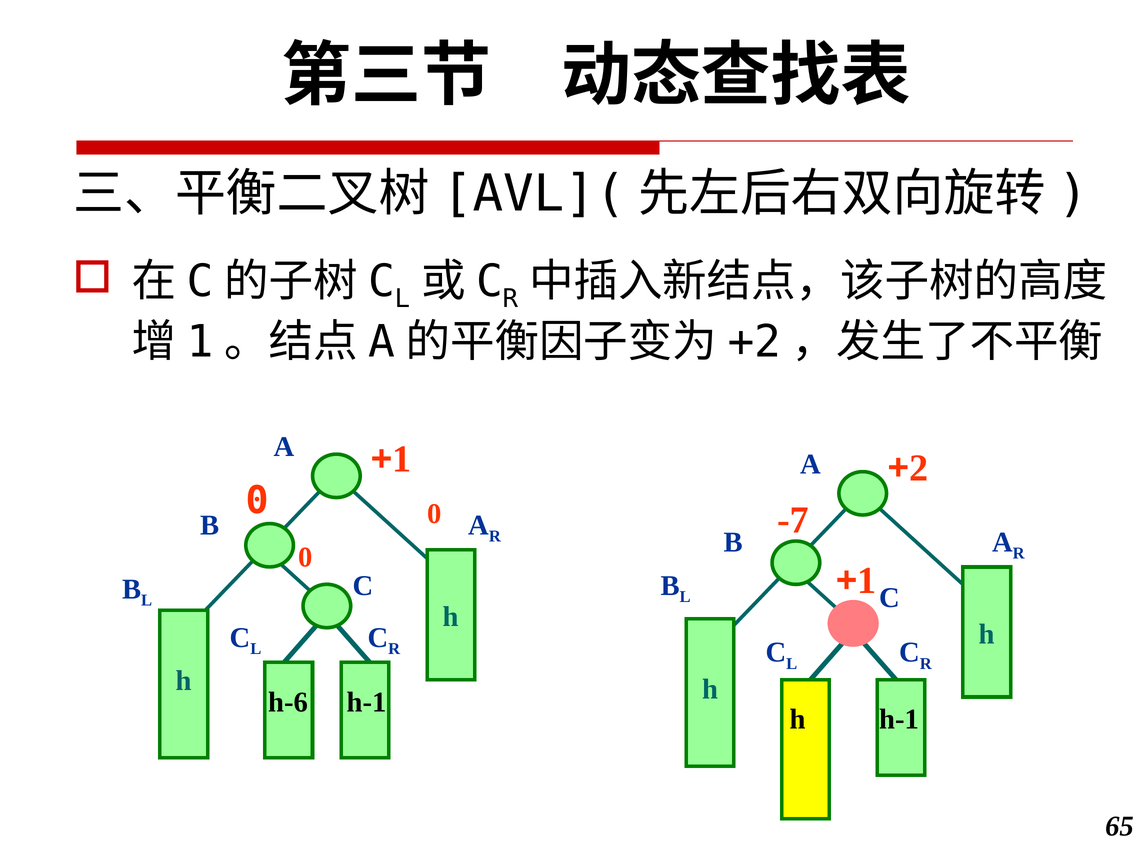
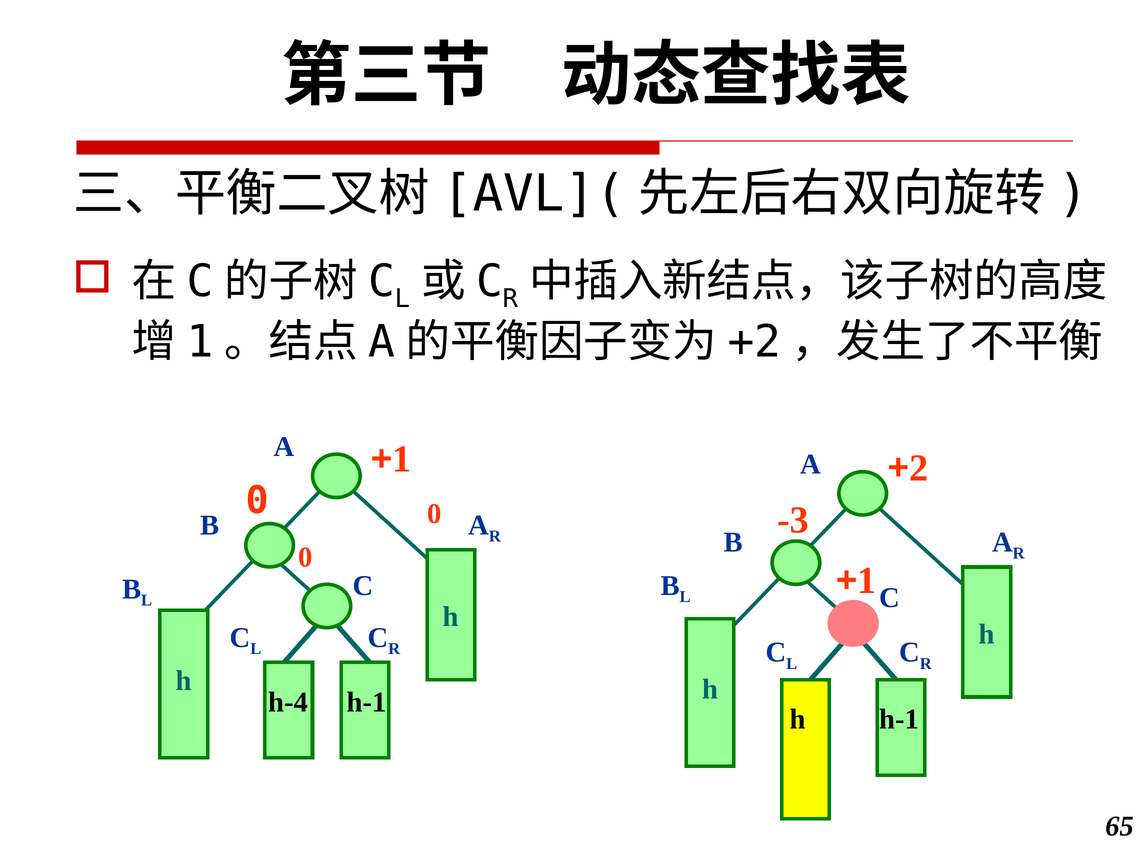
-7: -7 -> -3 (793, 520)
h-6: h-6 -> h-4 (288, 702)
